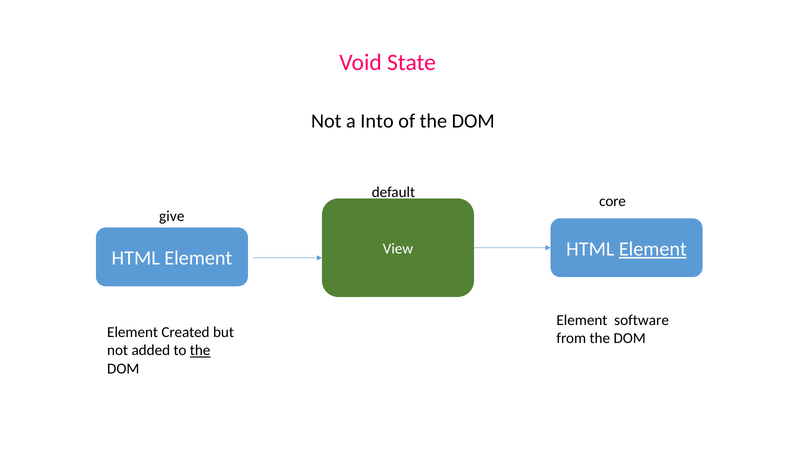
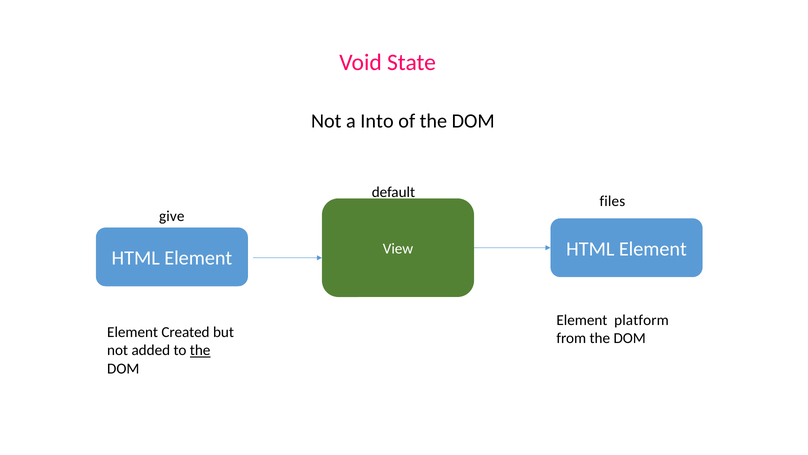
core: core -> files (612, 201)
Element underline: present -> none (653, 249)
software: software -> platform (641, 320)
